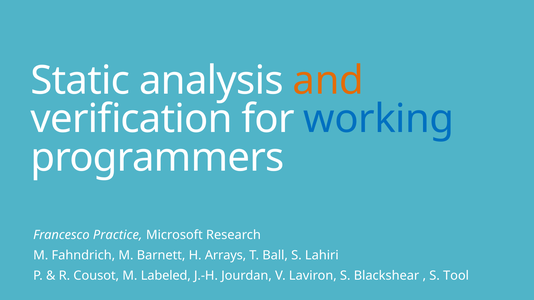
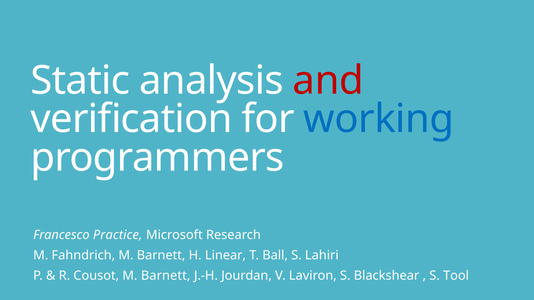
and colour: orange -> red (328, 81)
Arrays: Arrays -> Linear (225, 256)
Cousot M Labeled: Labeled -> Barnett (166, 276)
